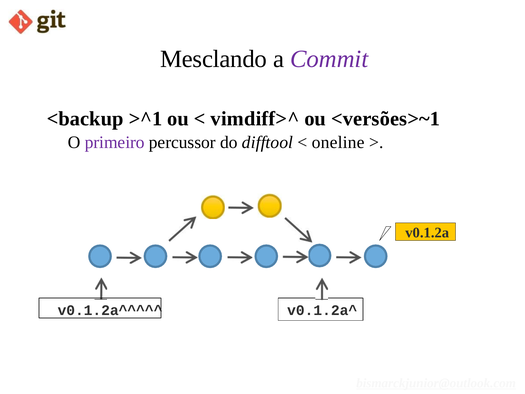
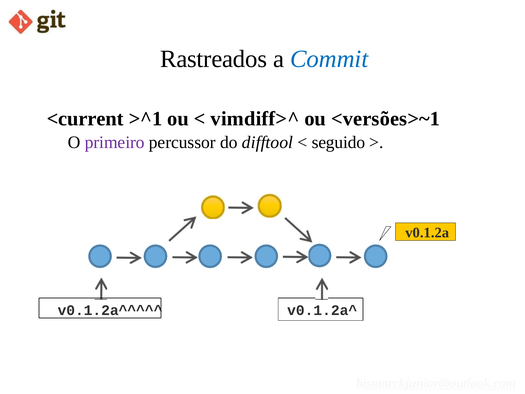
Mesclando: Mesclando -> Rastreados (214, 59)
Commit colour: purple -> blue (329, 59)
<backup: <backup -> <current (85, 119)
oneline: oneline -> seguido (338, 142)
